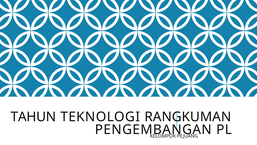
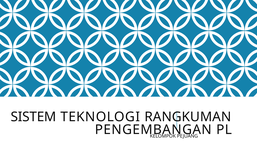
TAHUN: TAHUN -> SISTEM (33, 116)
